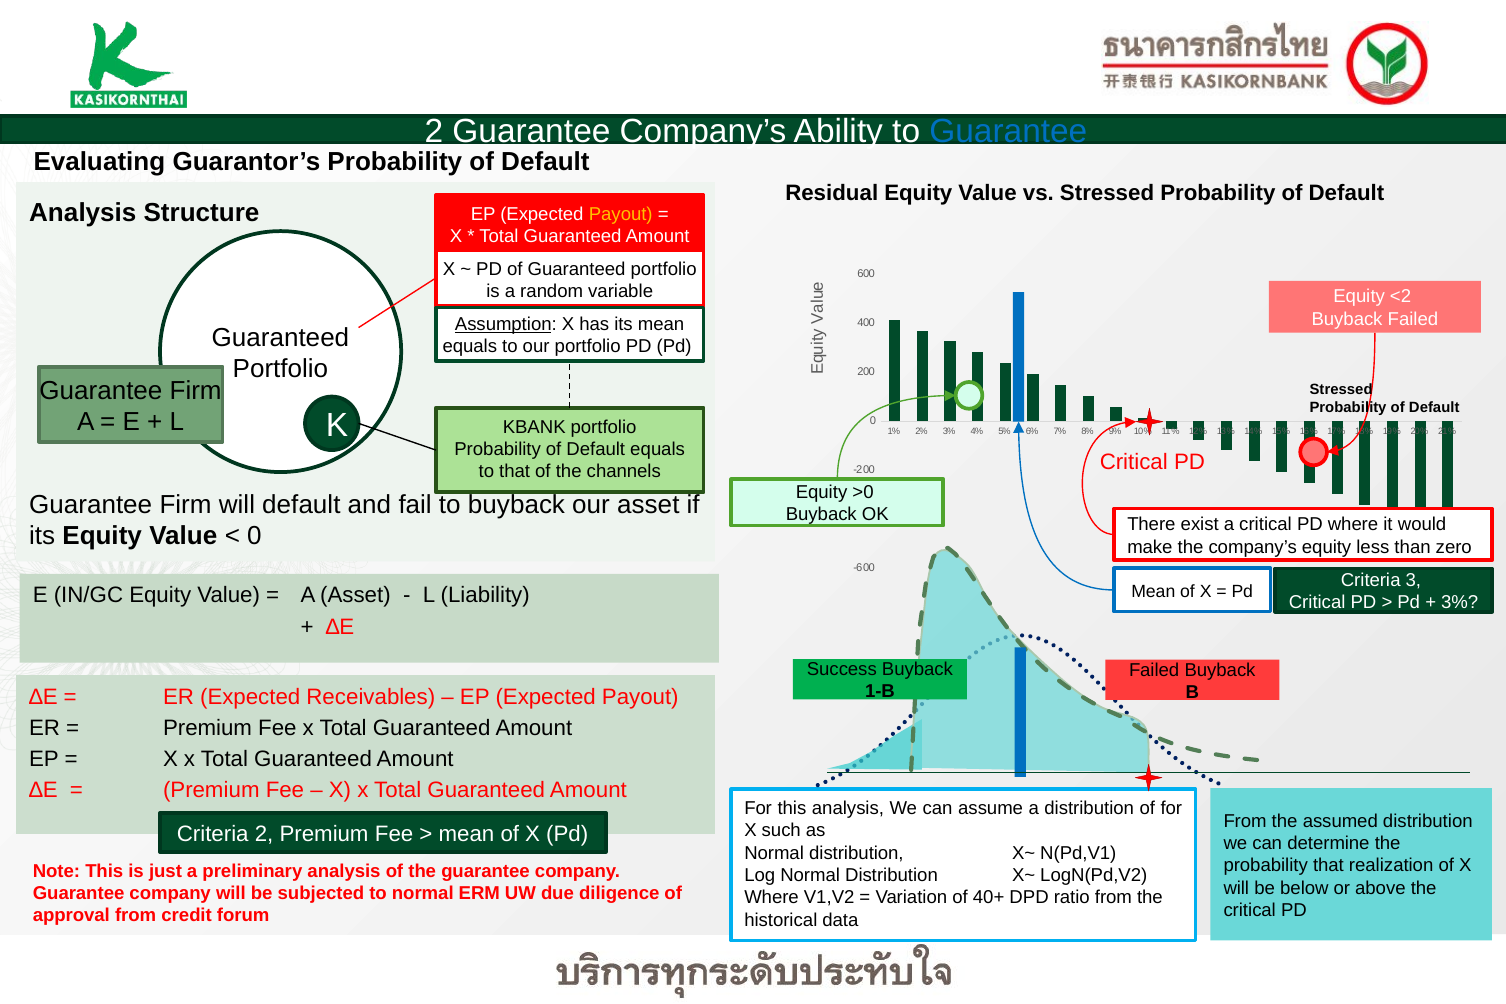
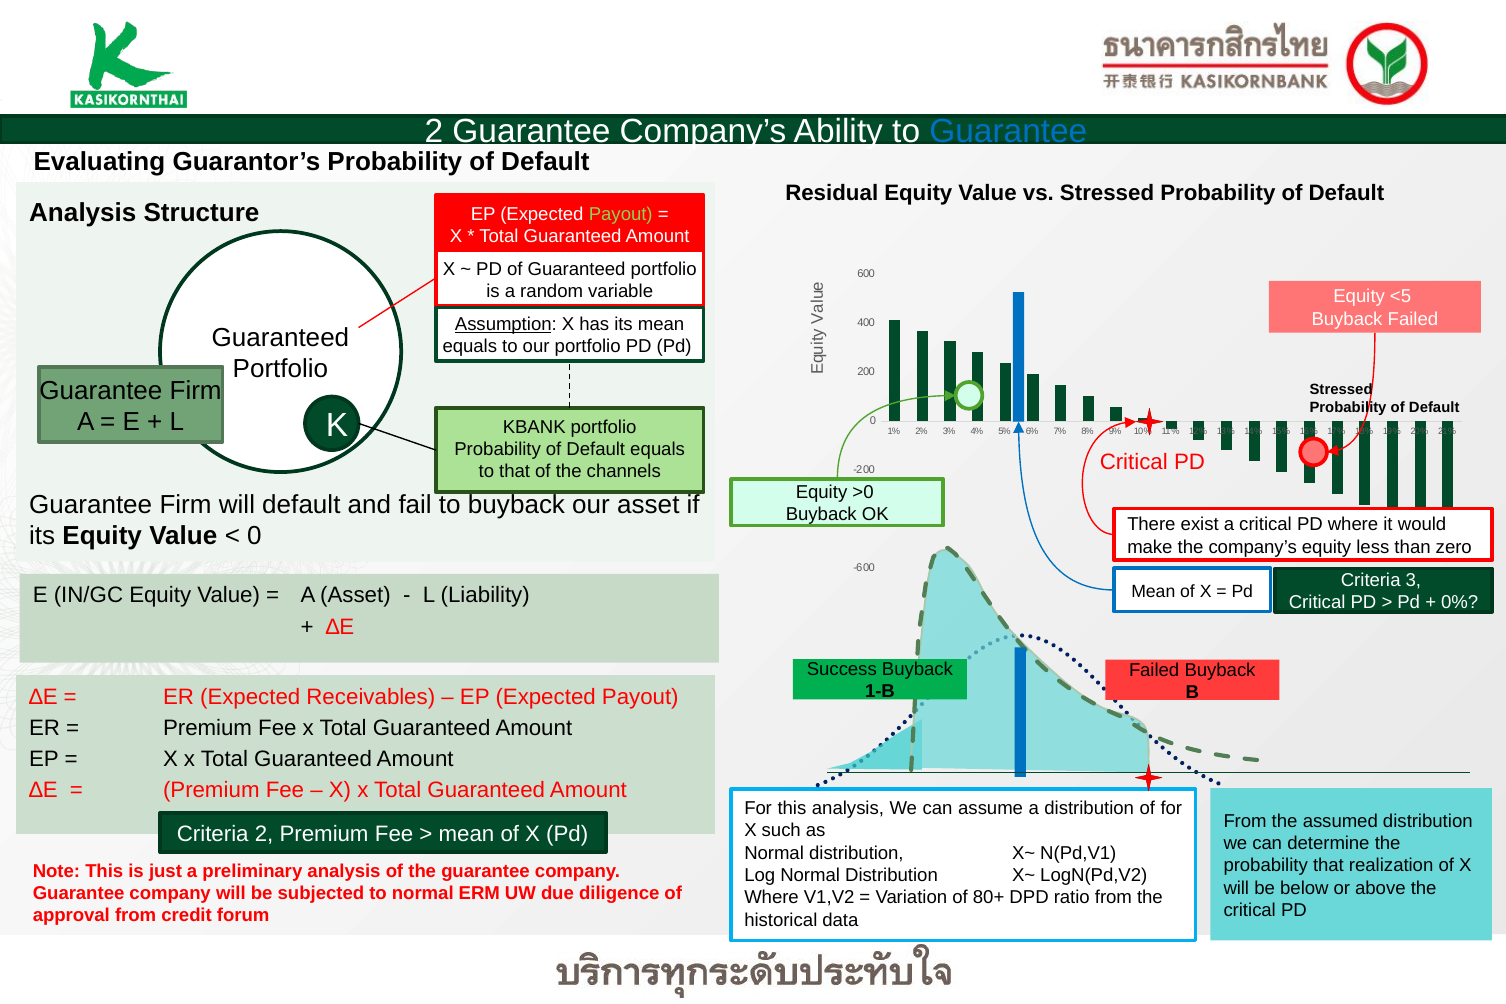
Payout colour: yellow -> light green (621, 214)
<2: <2 -> <5 (1401, 297)
3%: 3% -> 0% (1460, 603)
40+: 40+ -> 80+ (989, 898)
